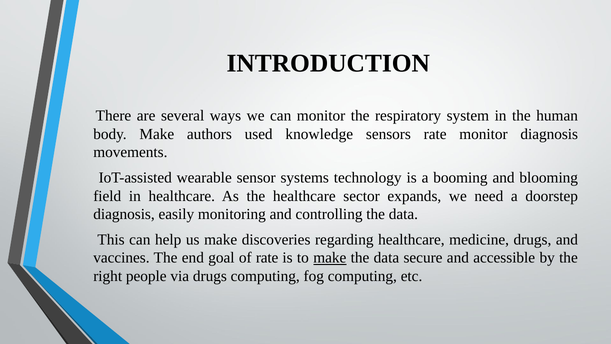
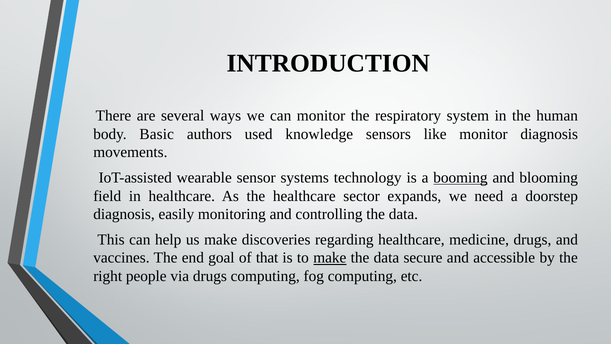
body Make: Make -> Basic (157, 134)
sensors rate: rate -> like (435, 134)
booming underline: none -> present (460, 177)
of rate: rate -> that (267, 258)
